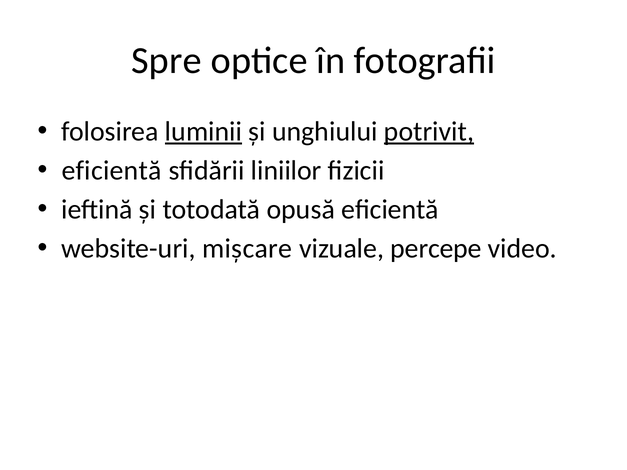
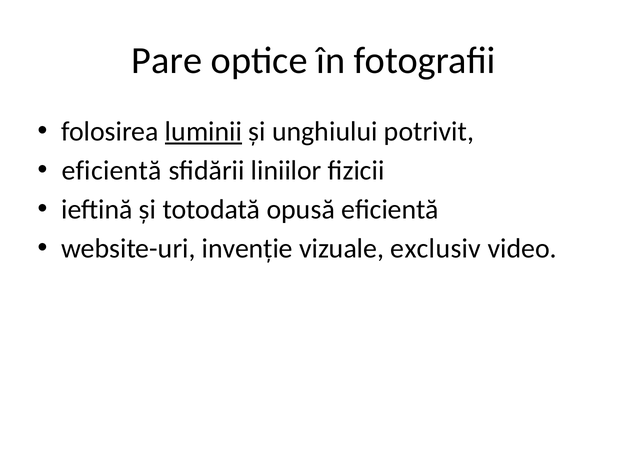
Spre: Spre -> Pare (167, 61)
potrivit underline: present -> none (429, 132)
mișcare: mișcare -> invenție (247, 249)
percepe: percepe -> exclusiv (436, 249)
